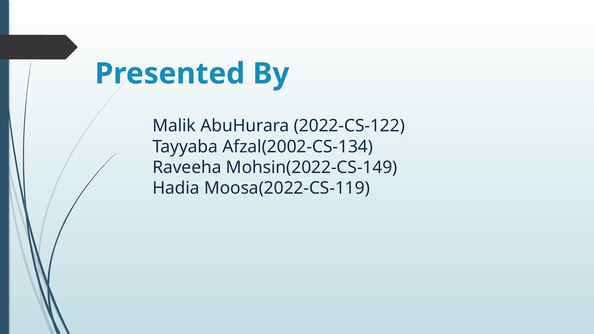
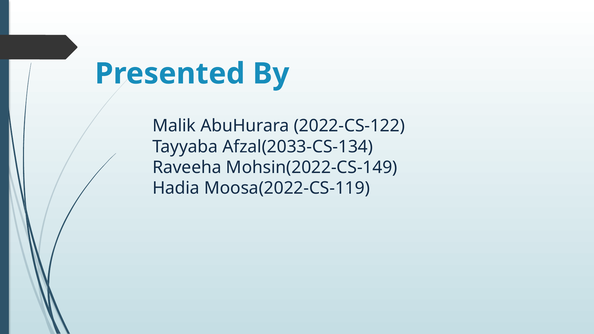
Afzal(2002-CS-134: Afzal(2002-CS-134 -> Afzal(2033-CS-134 (298, 147)
